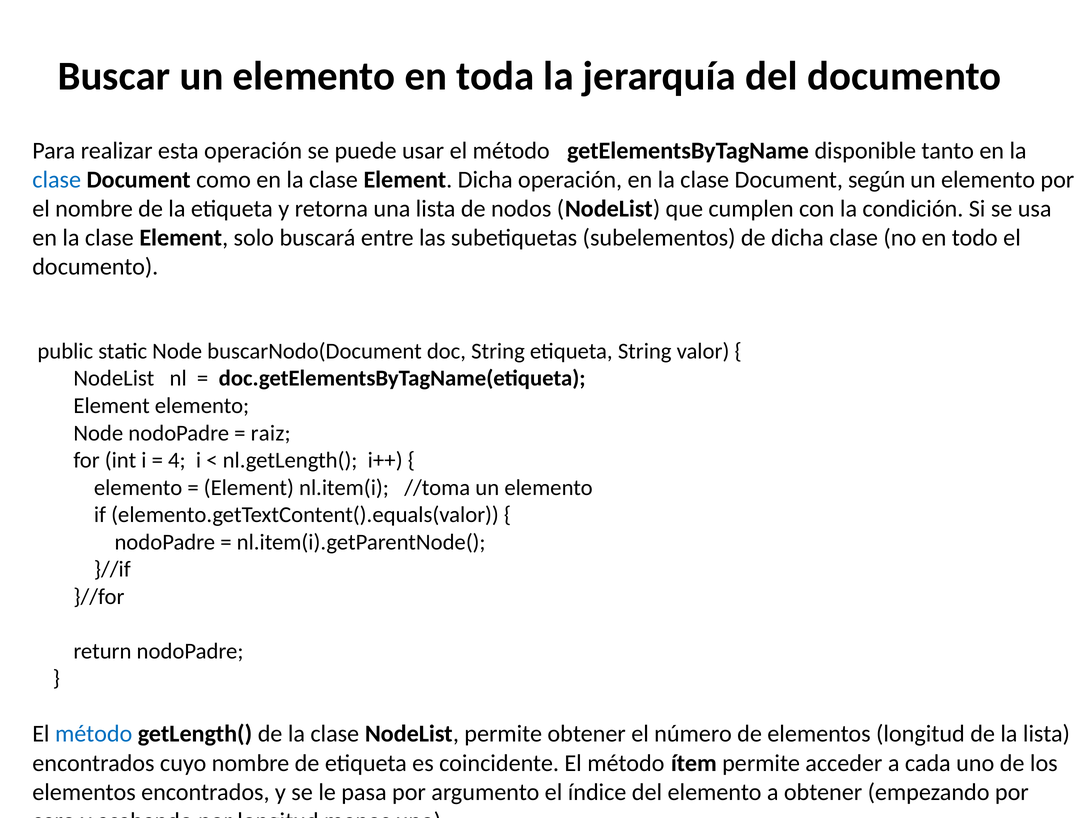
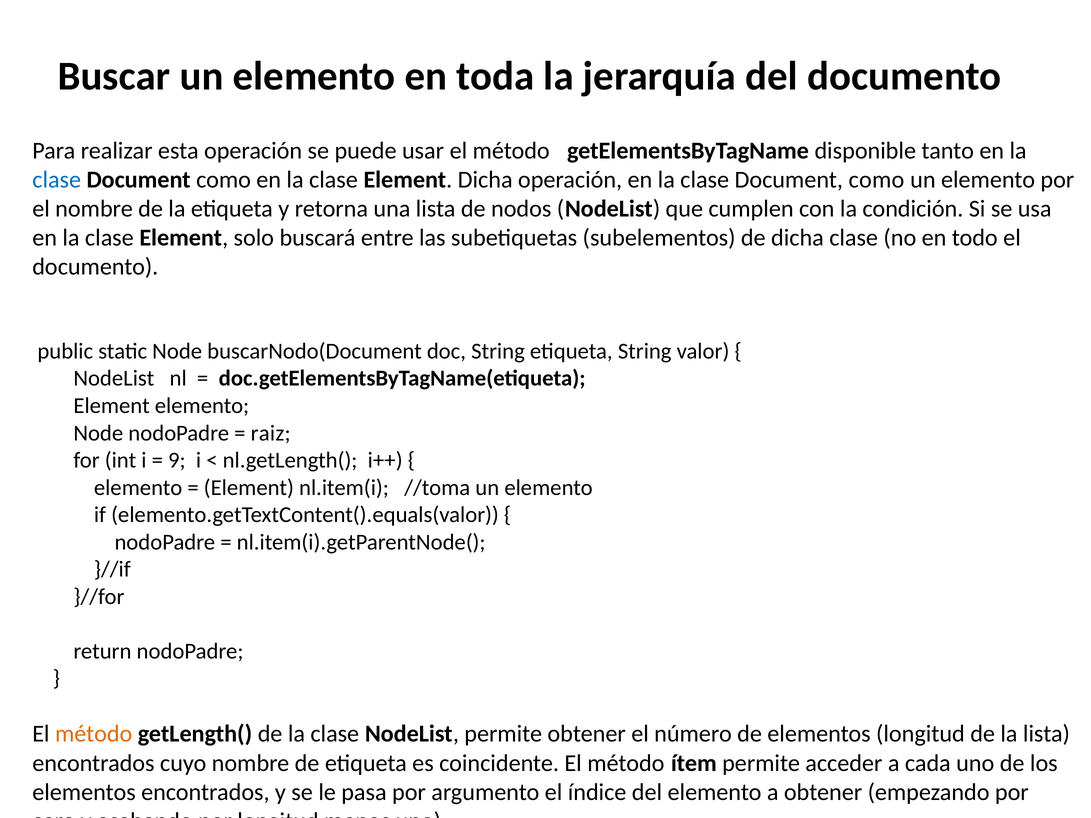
según: según -> como (876, 180)
4: 4 -> 9 (177, 460)
método colour: blue -> orange (94, 734)
